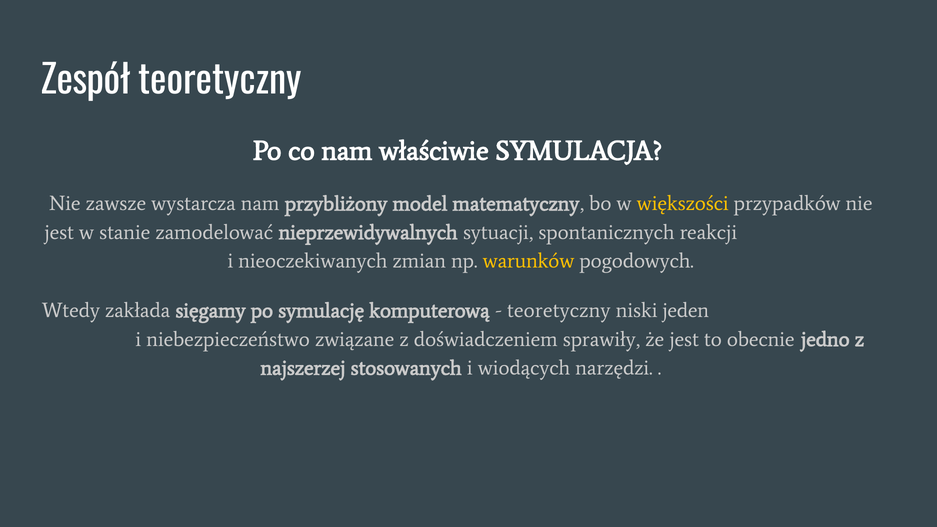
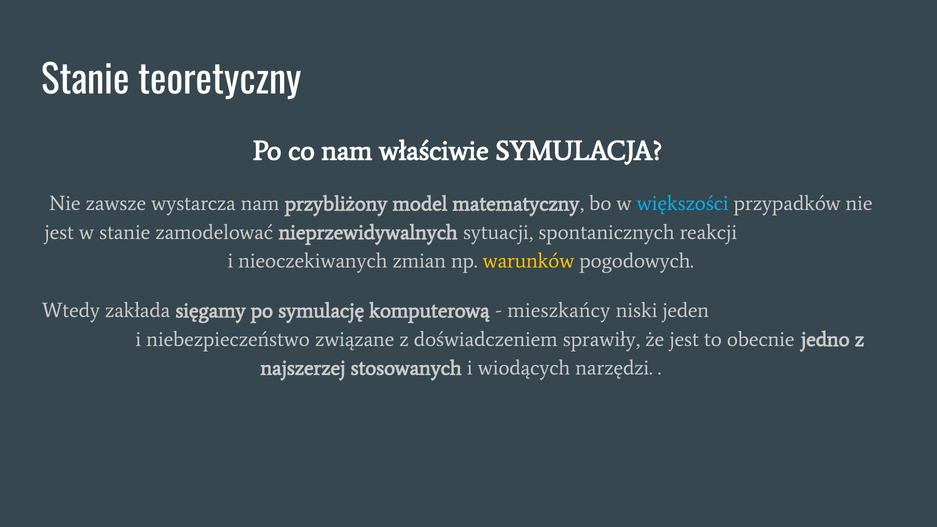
Zespół: Zespół -> Stanie (85, 81)
większości colour: yellow -> light blue (683, 204)
teoretyczny: teoretyczny -> mieszkańcy (559, 311)
